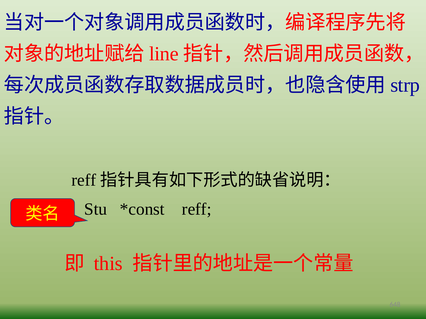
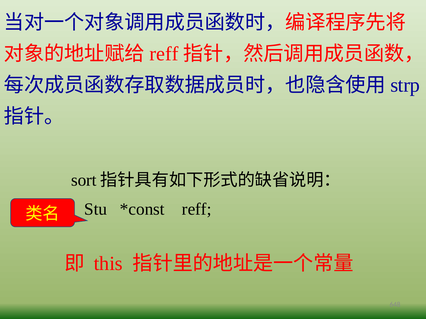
line: line -> reff (164, 54)
reff: reff -> sort (84, 180)
